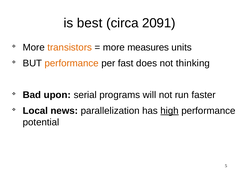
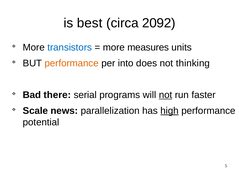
2091: 2091 -> 2092 (159, 23)
transistors colour: orange -> blue (70, 48)
fast: fast -> into (126, 63)
upon: upon -> there (57, 95)
not underline: none -> present (166, 95)
Local: Local -> Scale (35, 111)
